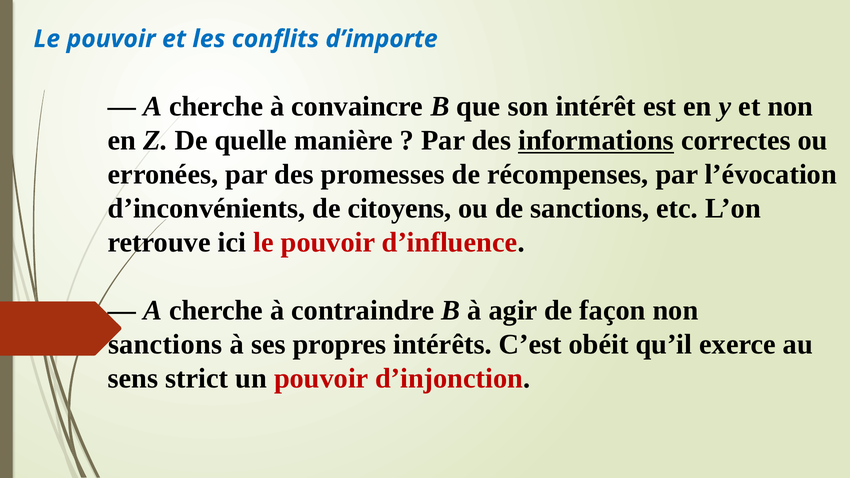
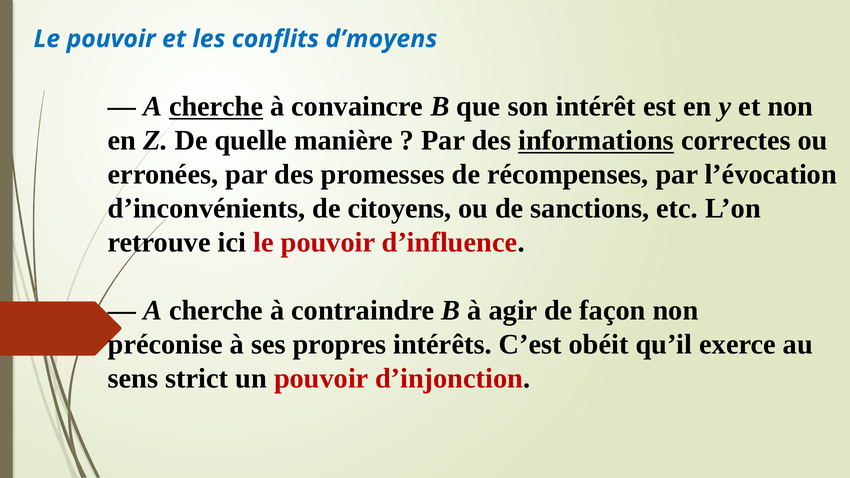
d’importe: d’importe -> d’moyens (381, 39)
cherche underline: none -> present (216, 107)
sanctions: sanctions -> préconise (165, 345)
